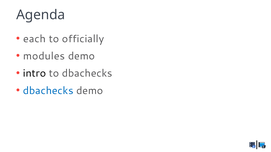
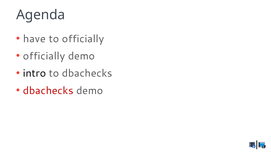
each: each -> have (34, 39)
modules: modules -> officially (44, 56)
dbachecks colour: blue -> red (48, 91)
